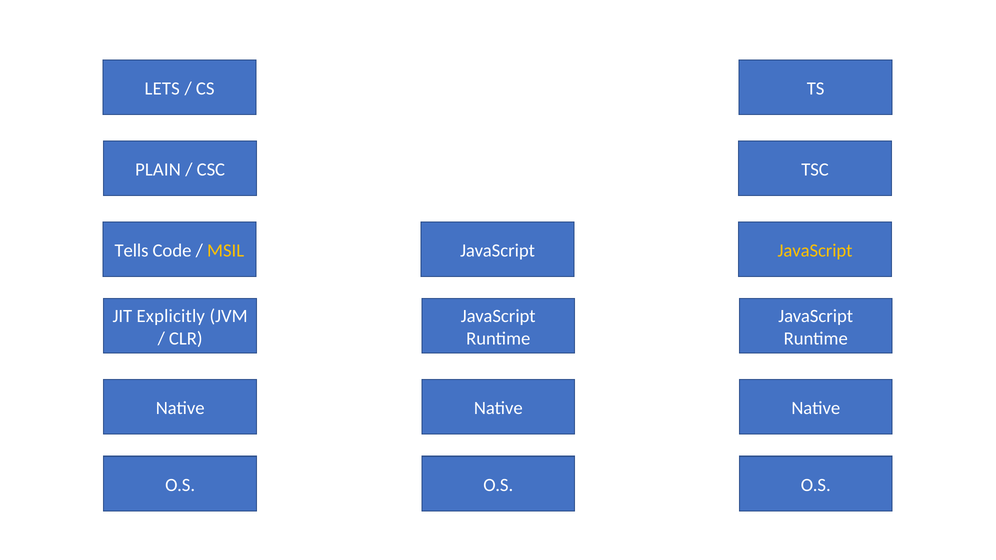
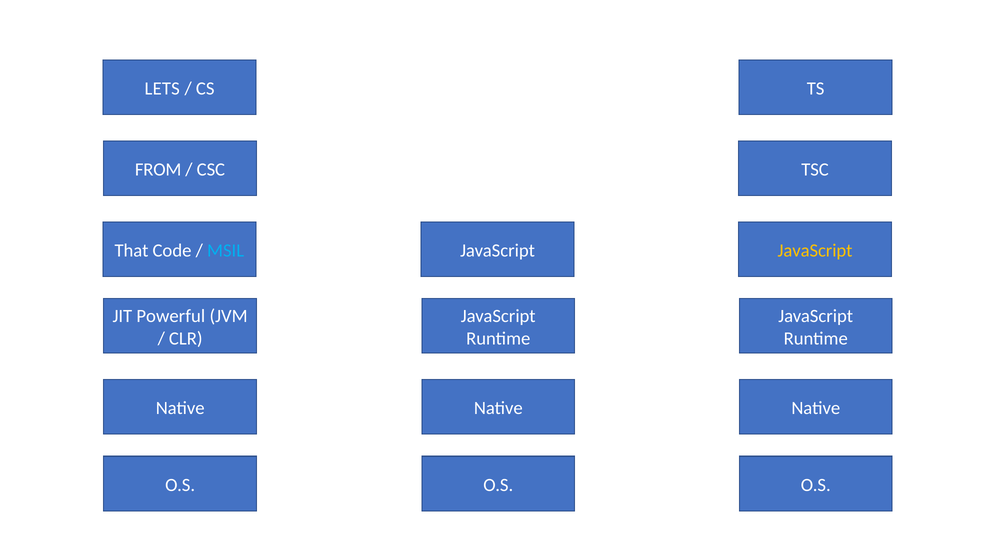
PLAIN: PLAIN -> FROM (158, 170)
Tells: Tells -> That (132, 251)
MSIL colour: yellow -> light blue (226, 251)
Explicitly: Explicitly -> Powerful (171, 316)
